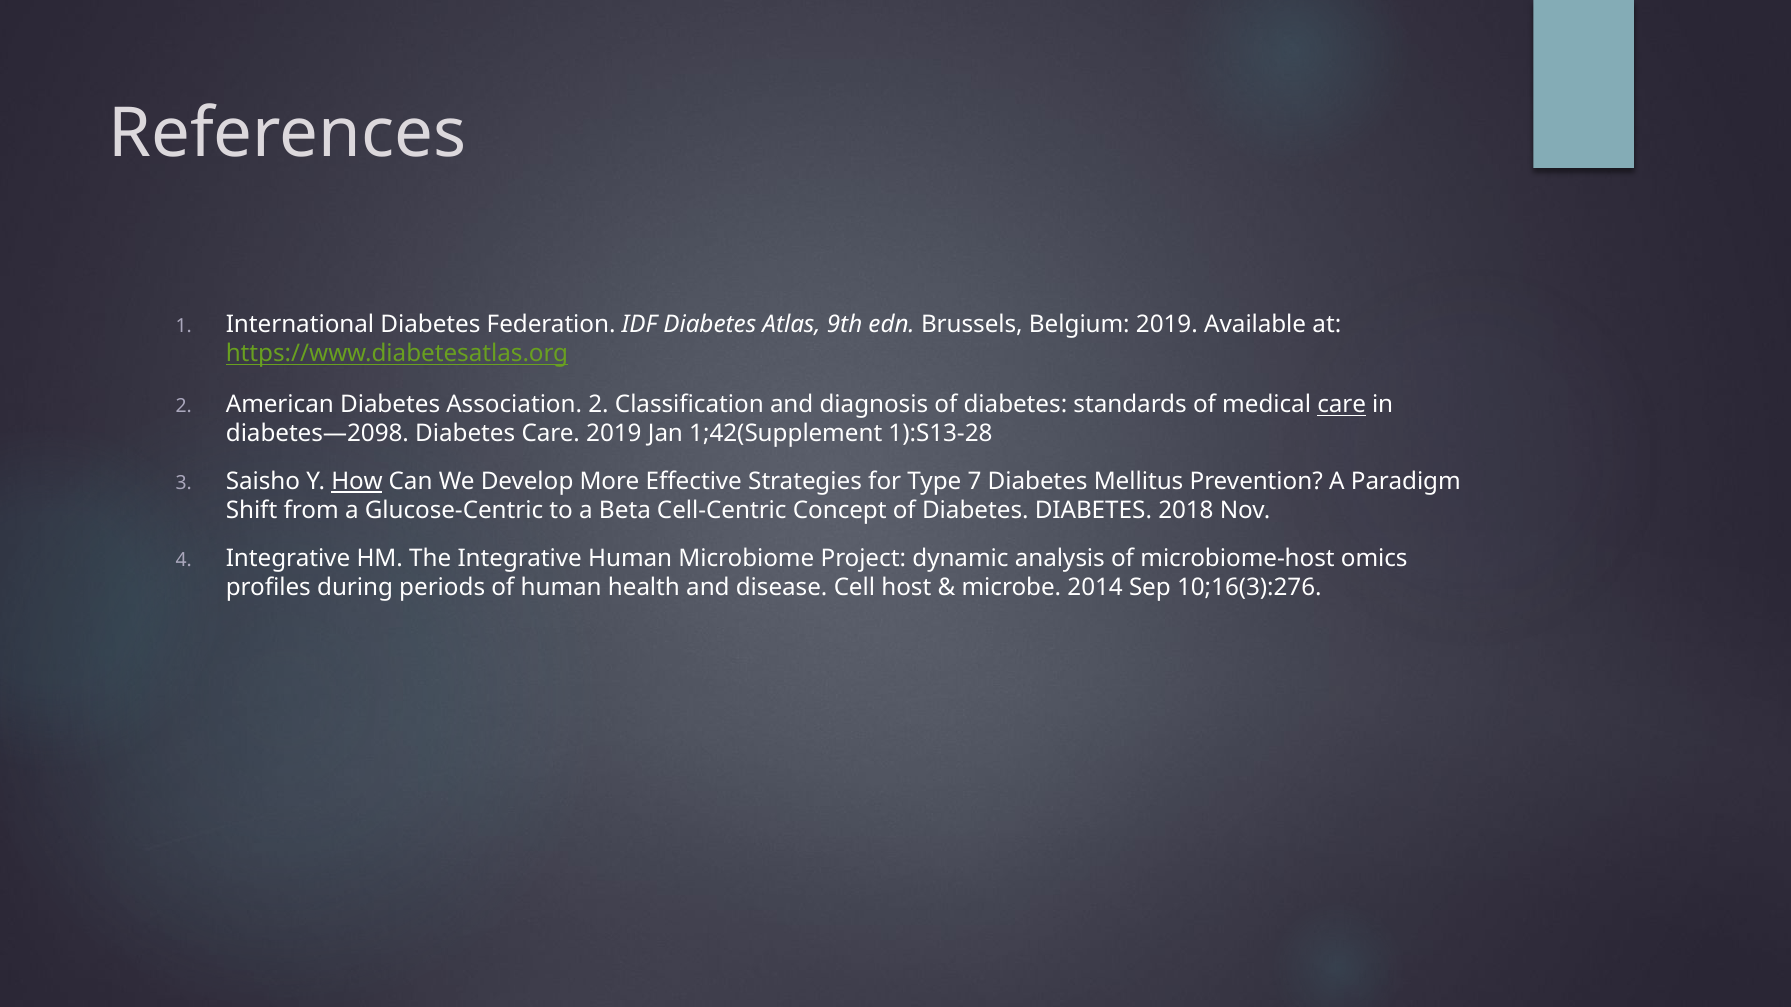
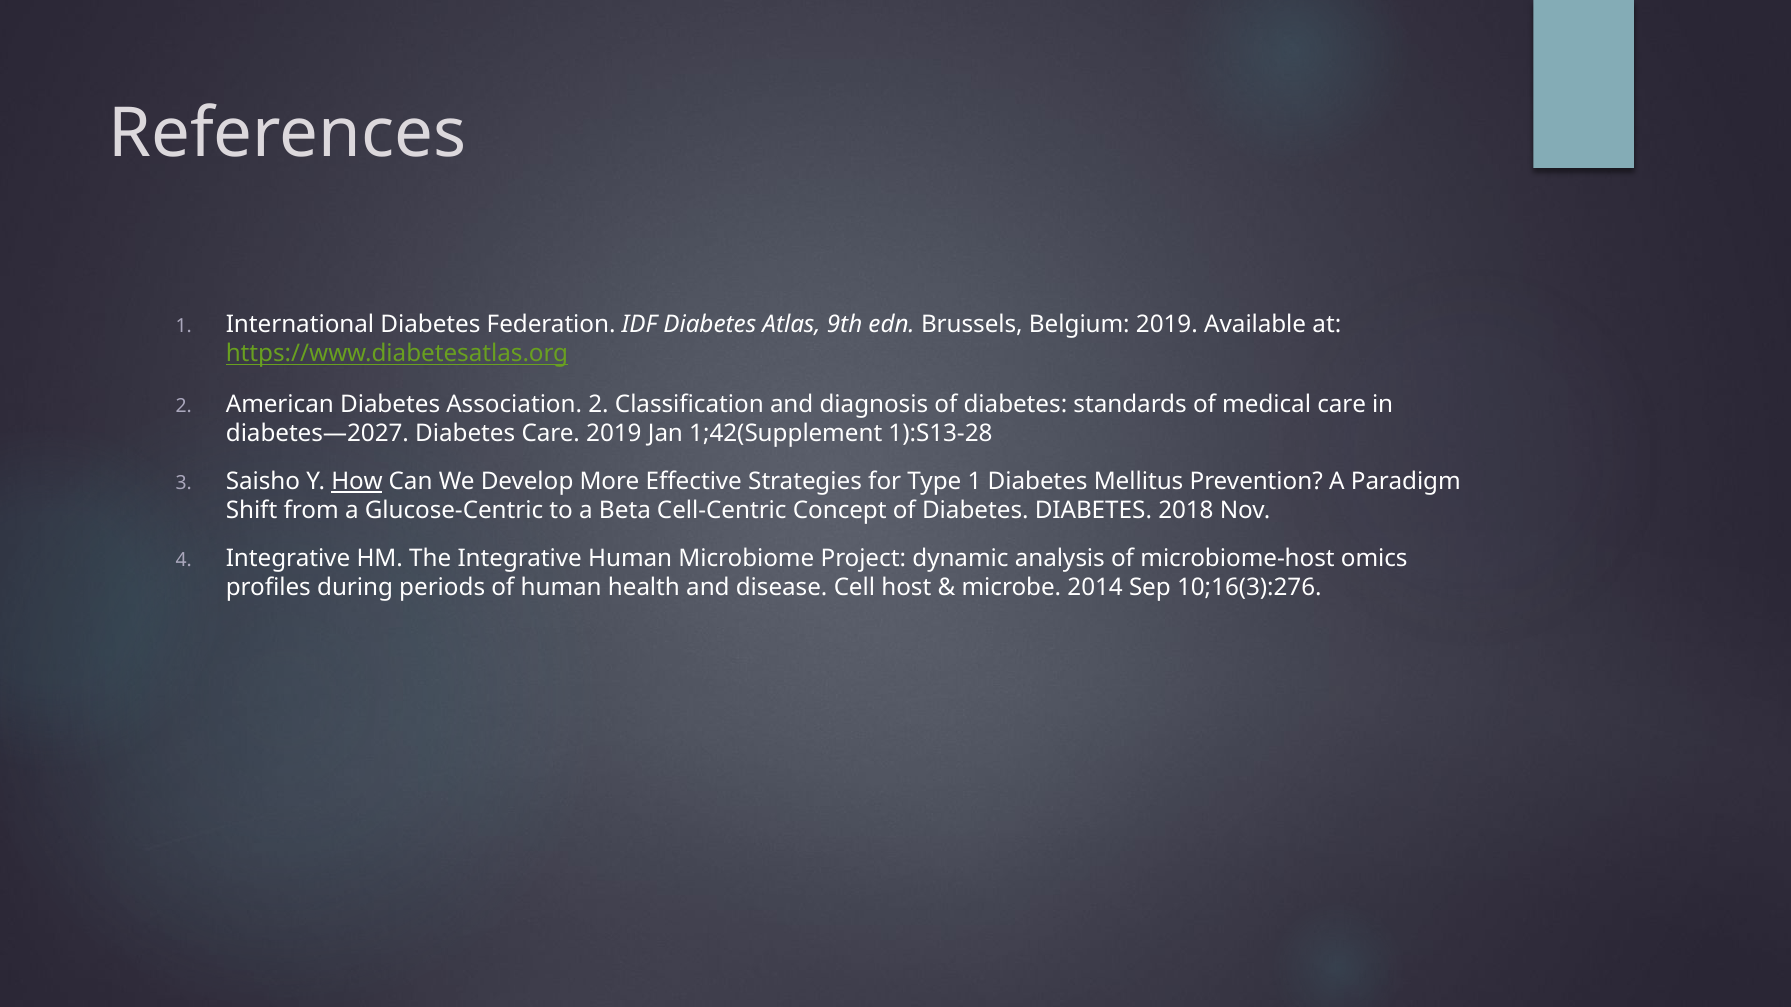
care underline: present -> none (1342, 405)
diabetes—2098: diabetes—2098 -> diabetes—2027 (317, 434)
Type 7: 7 -> 1 (974, 482)
